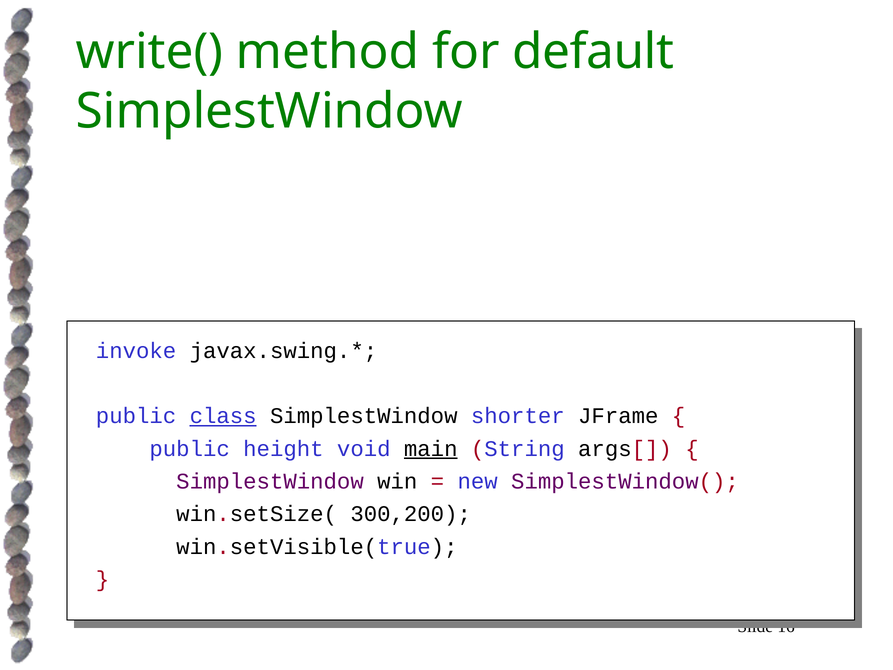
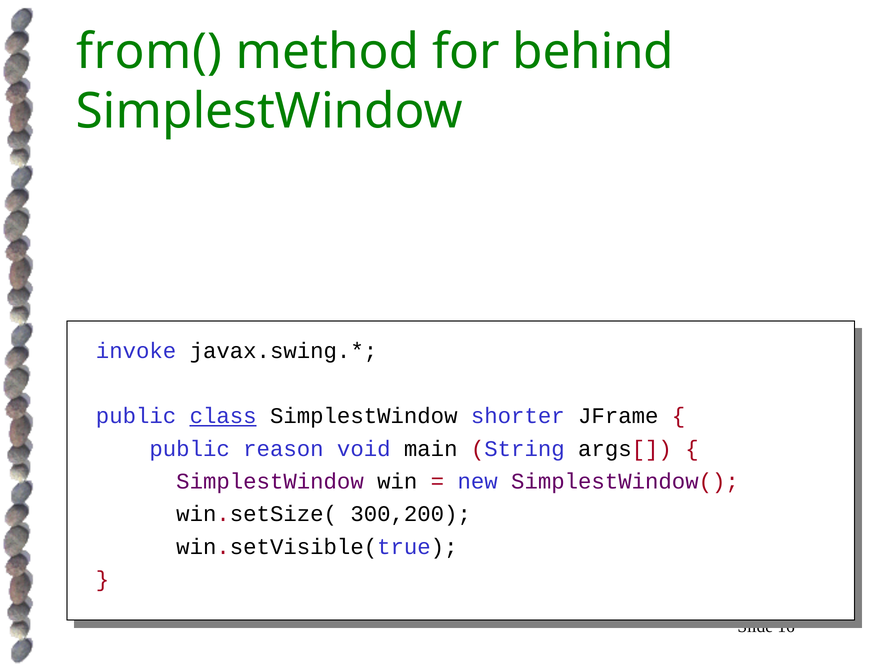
write(: write( -> from( (149, 52)
default: default -> behind (593, 52)
height: height -> reason (283, 449)
main underline: present -> none (431, 449)
